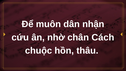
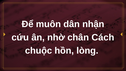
thâu: thâu -> lòng (87, 51)
